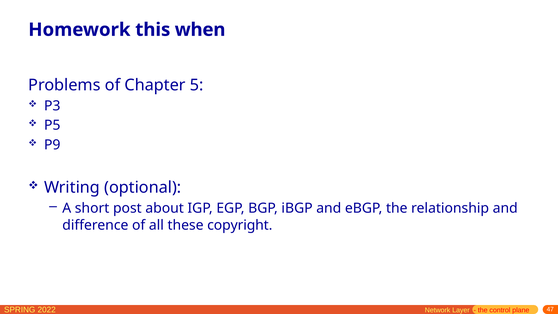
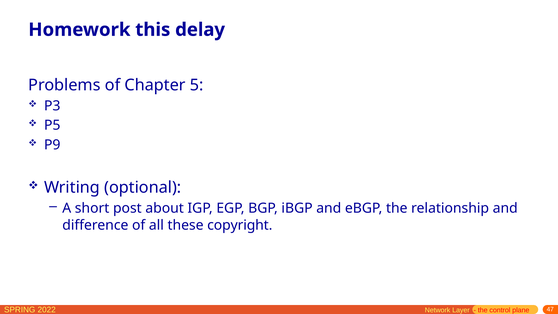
when: when -> delay (200, 30)
